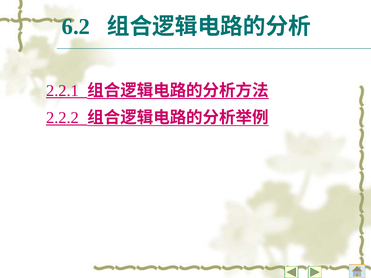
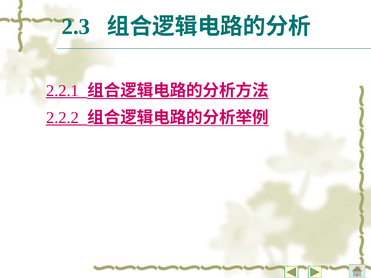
6.2: 6.2 -> 2.3 (76, 27)
